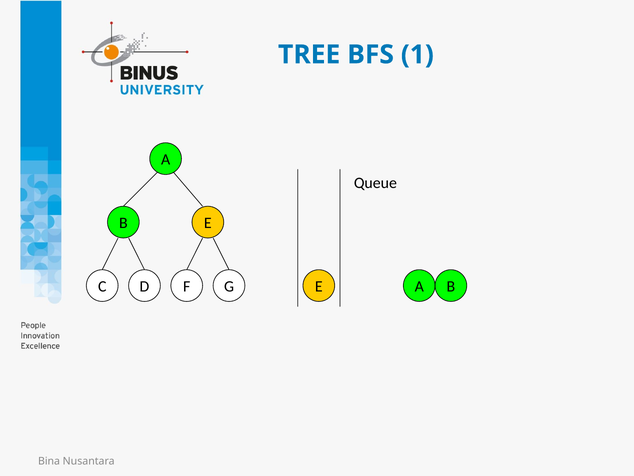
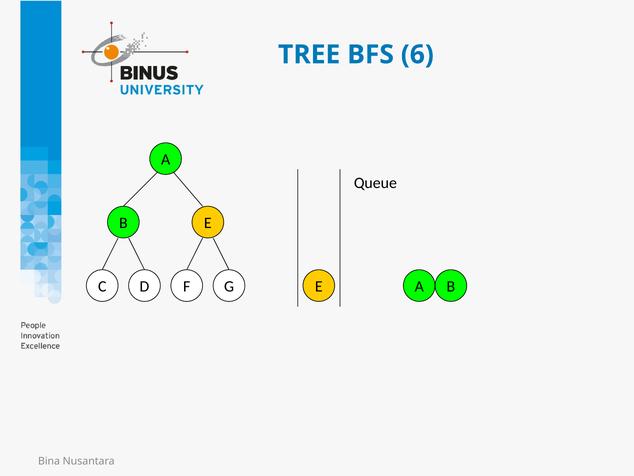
1: 1 -> 6 (417, 55)
